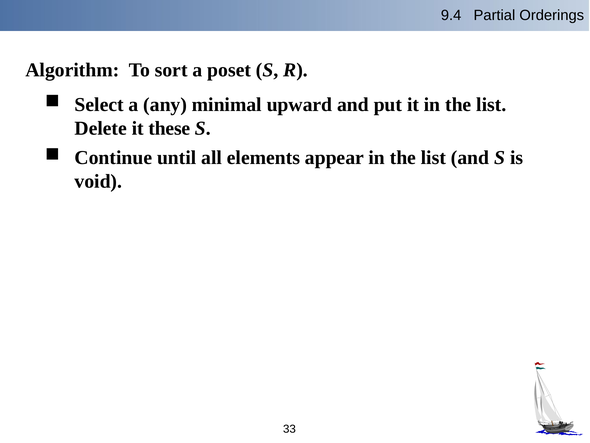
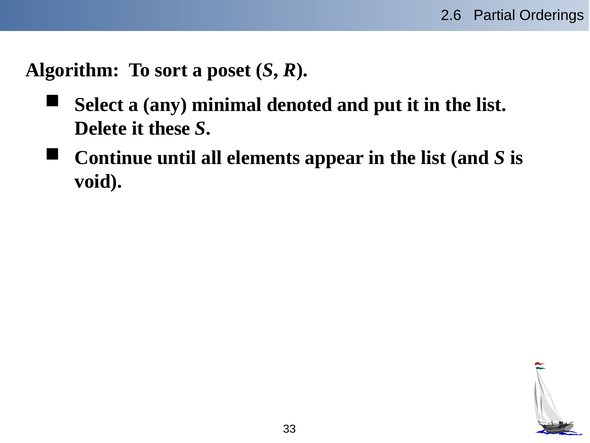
9.4: 9.4 -> 2.6 (451, 15)
upward: upward -> denoted (300, 104)
